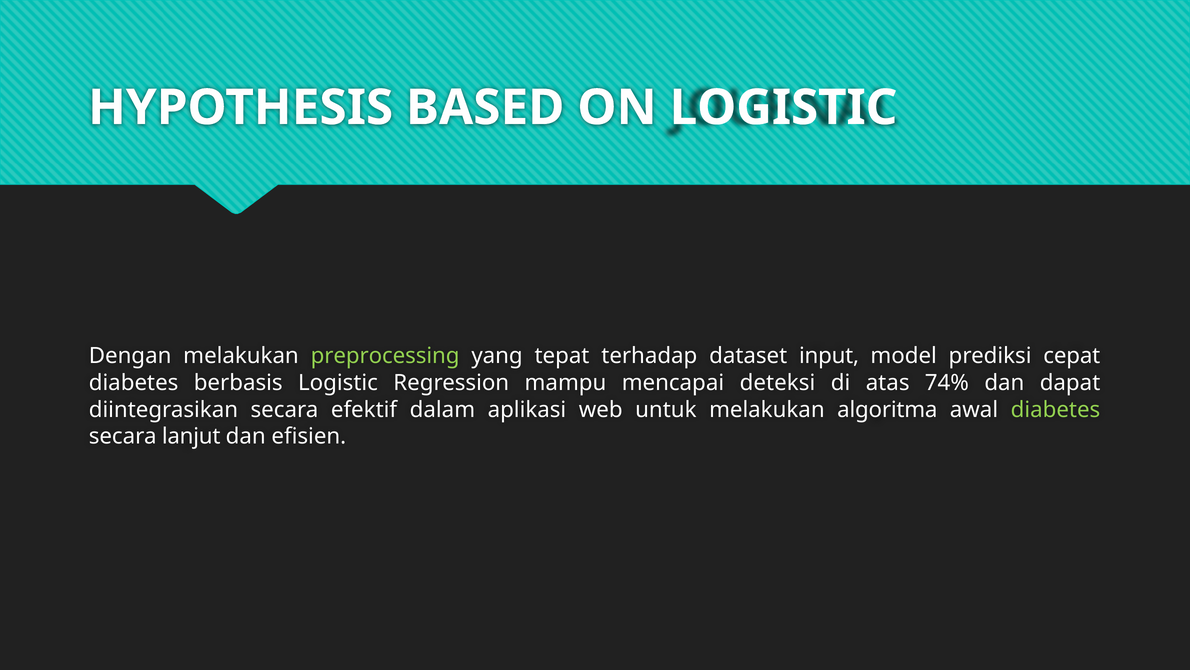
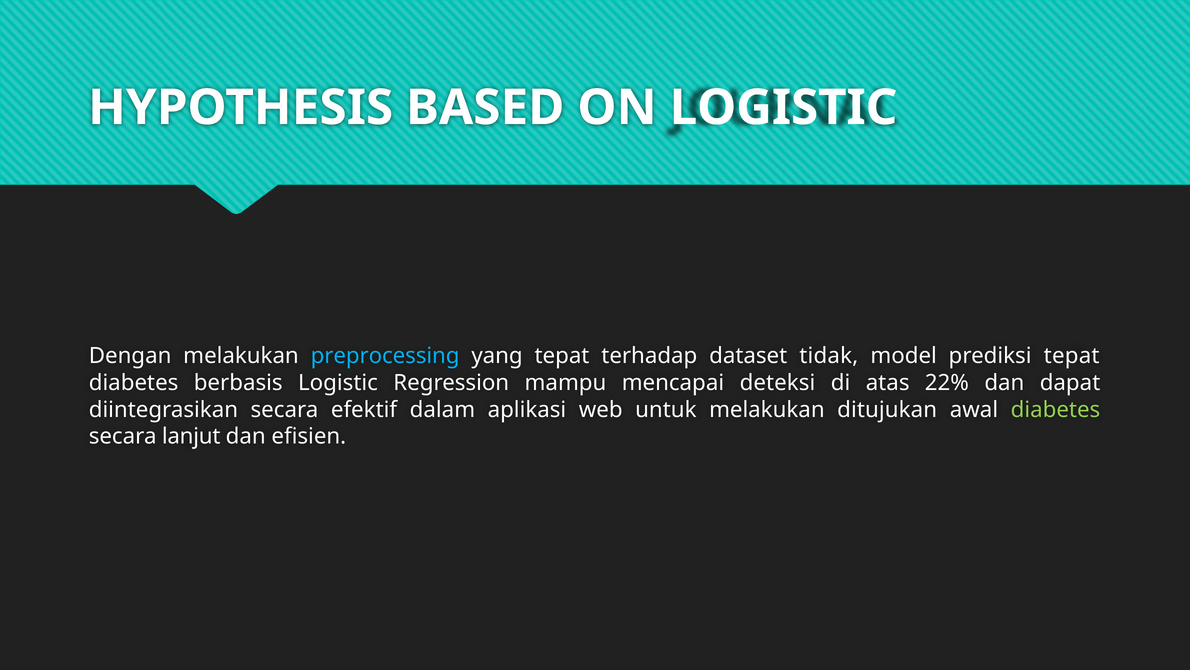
preprocessing colour: light green -> light blue (385, 356)
input: input -> tidak (829, 356)
prediksi cepat: cepat -> tepat (1072, 356)
74%: 74% -> 22% (947, 383)
algoritma: algoritma -> ditujukan (887, 409)
